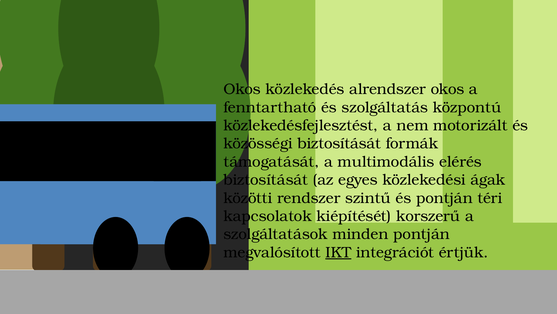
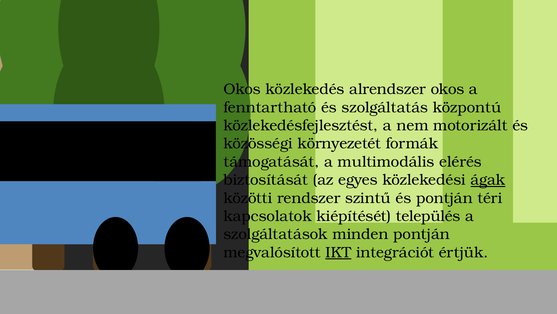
közösségi biztosítását: biztosítását -> környezetét (339, 143)
ágak underline: none -> present (488, 180)
korszerű: korszerű -> település (428, 216)
